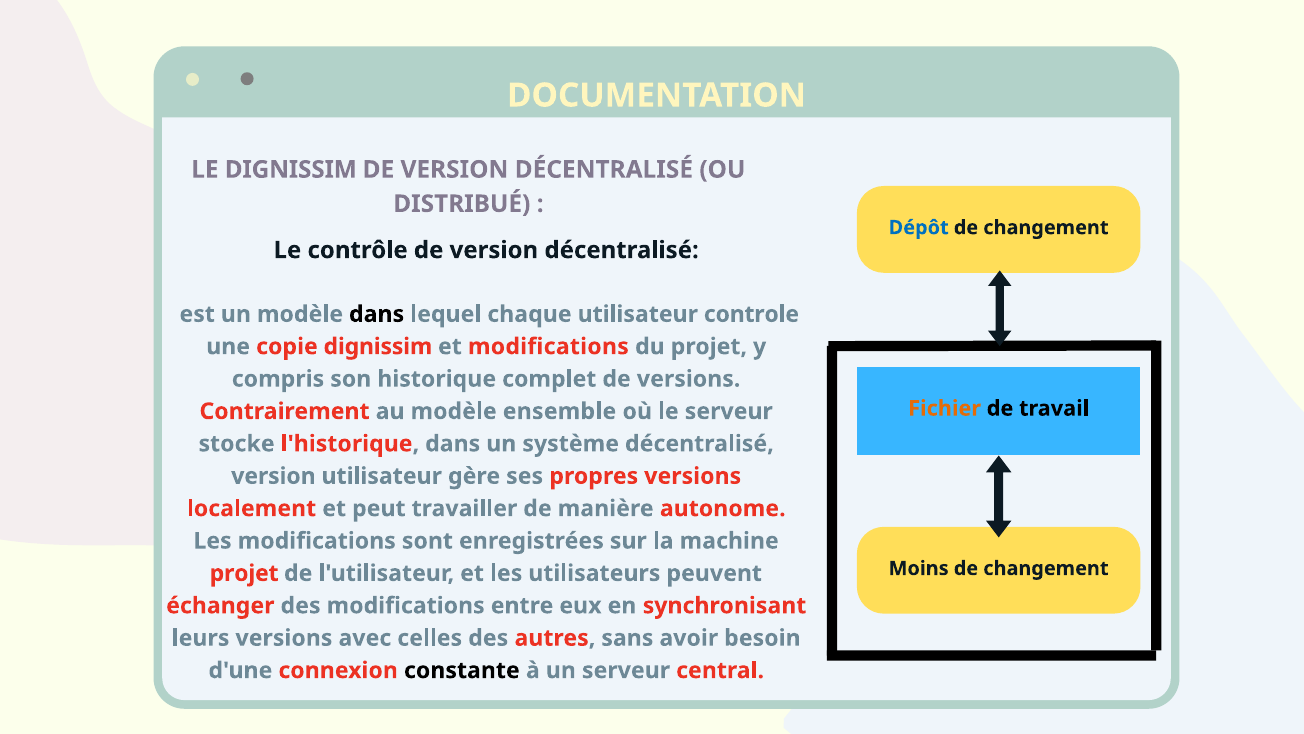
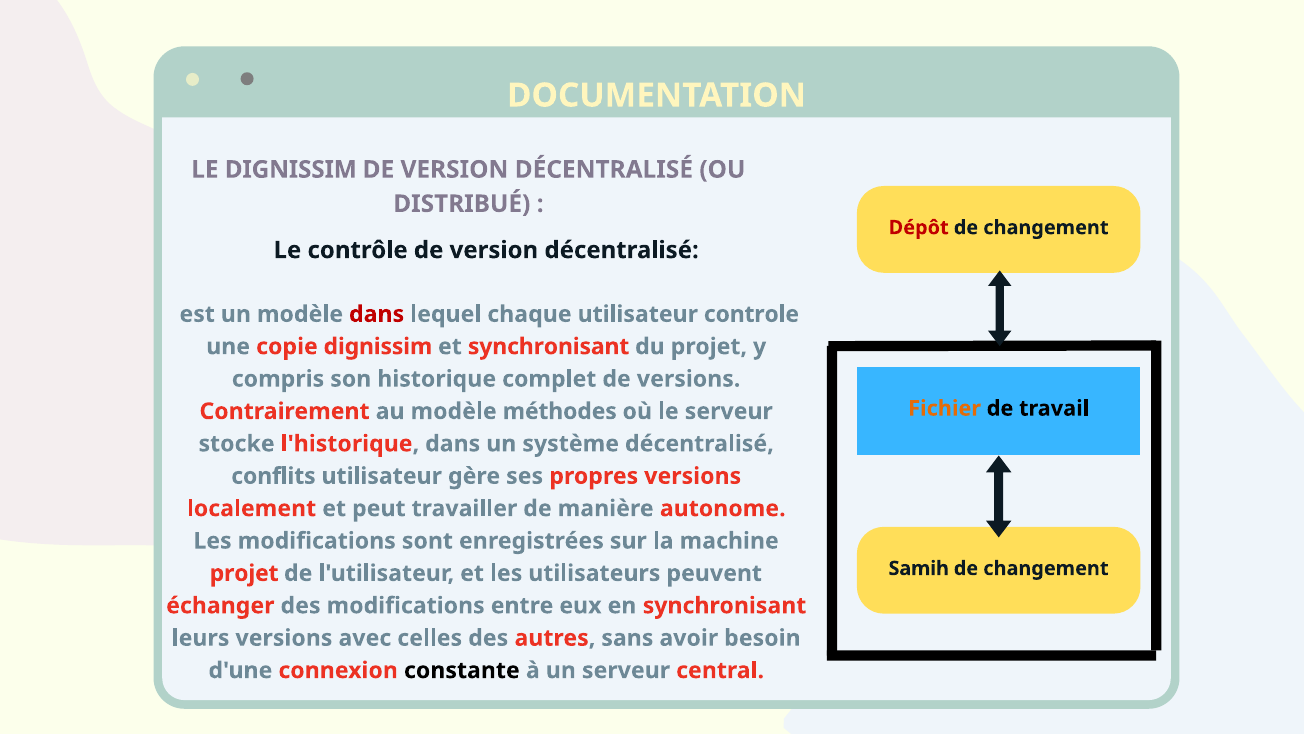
Dépôt colour: blue -> red (919, 227)
dans colour: black -> red (377, 314)
et modifications: modifications -> synchronisant (549, 346)
ensemble: ensemble -> méthodes (560, 411)
version: version -> conflits (273, 476)
Moins: Moins -> Samih (919, 568)
